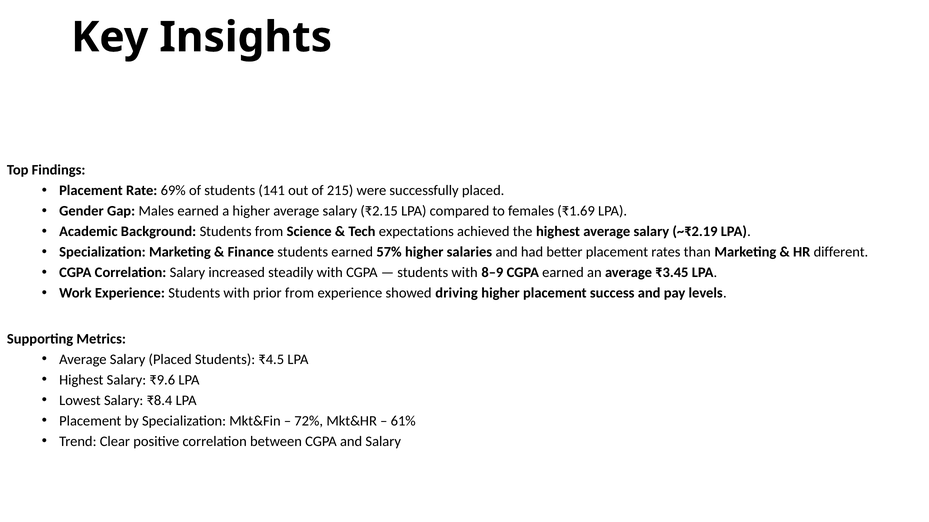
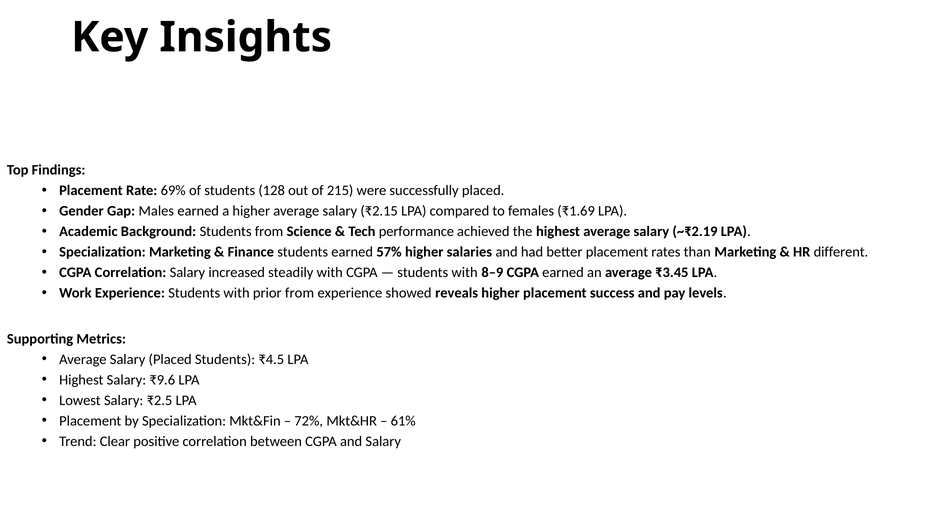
141: 141 -> 128 (272, 191)
expectations: expectations -> performance (416, 232)
driving: driving -> reveals (457, 293)
₹8.4: ₹8.4 -> ₹2.5 (159, 401)
